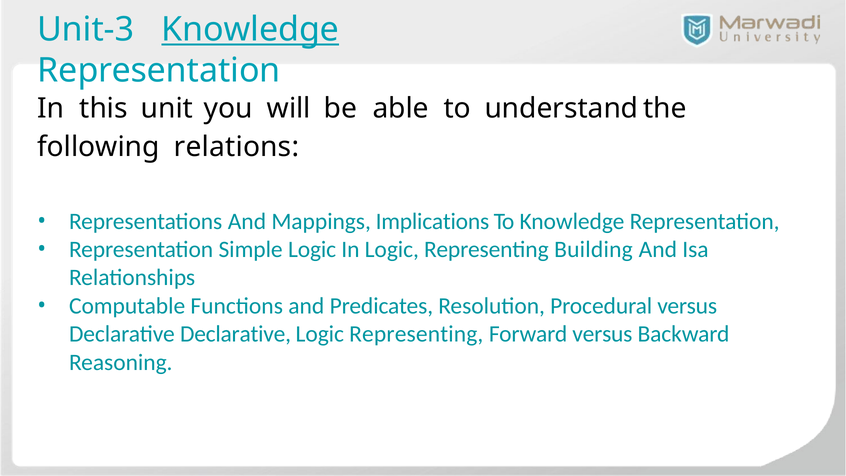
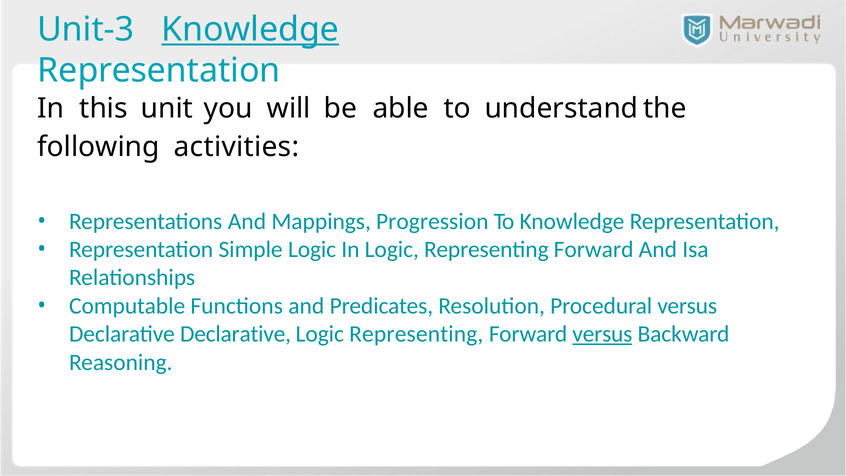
relations: relations -> activities (237, 147)
Implications: Implications -> Progression (432, 221)
In Logic Representing Building: Building -> Forward (594, 249)
versus underline: none -> present (602, 334)
